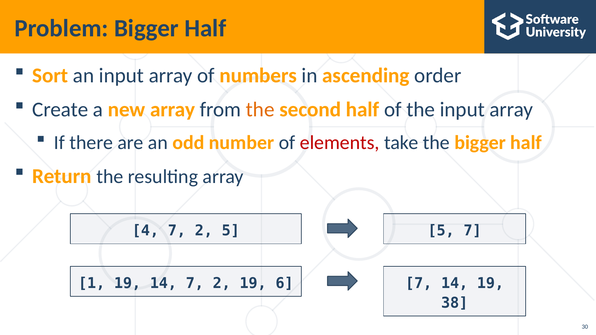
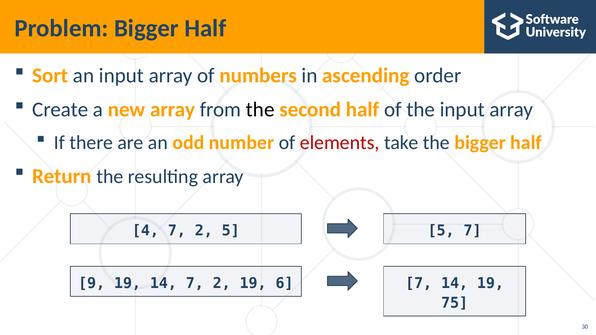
the colour: orange -> black (260, 110)
1: 1 -> 9 (92, 283)
38: 38 -> 75 (455, 303)
